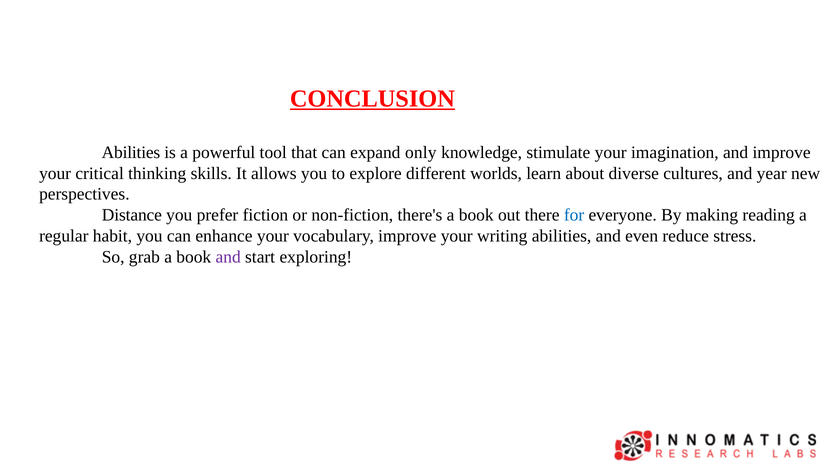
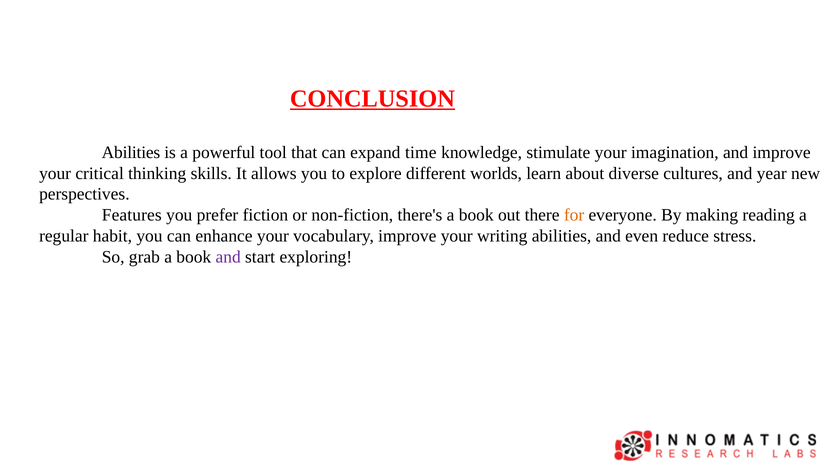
only: only -> time (421, 153)
Distance: Distance -> Features (132, 215)
for colour: blue -> orange (574, 215)
